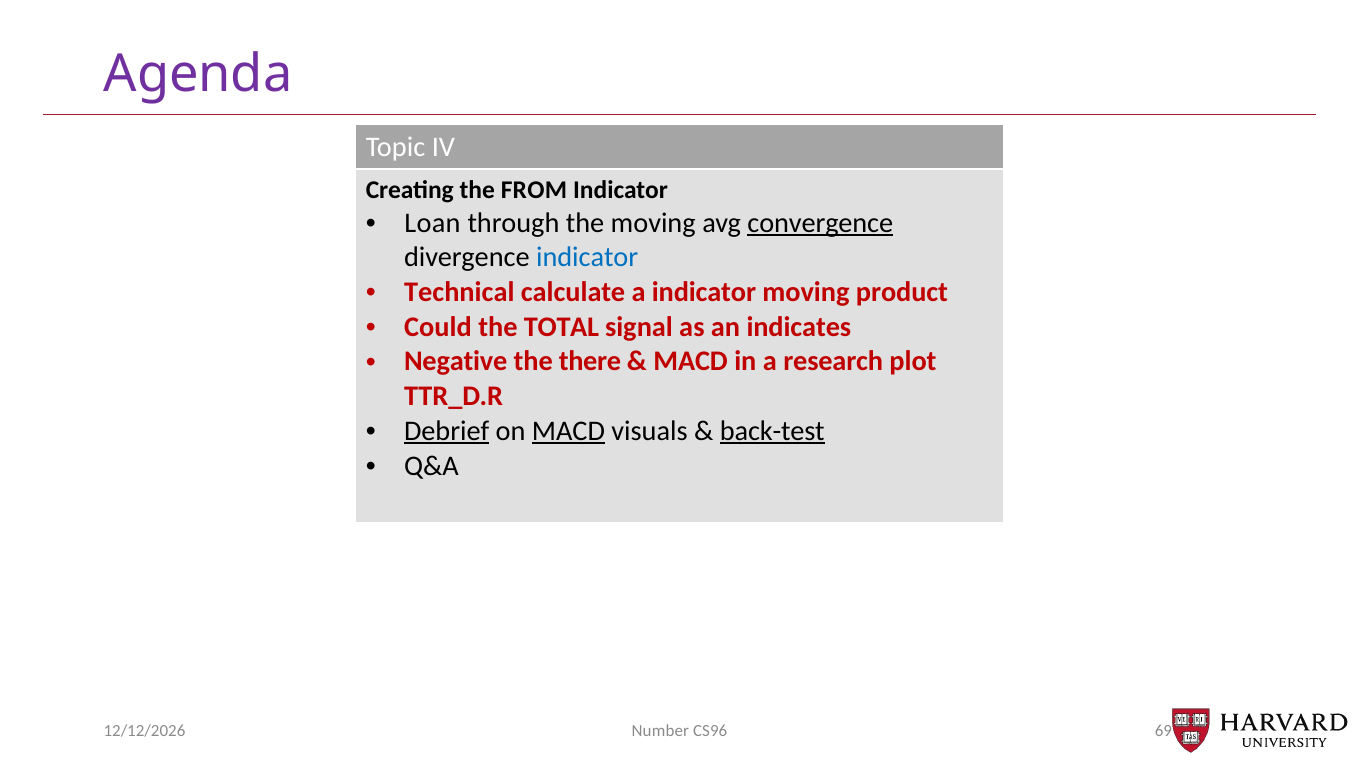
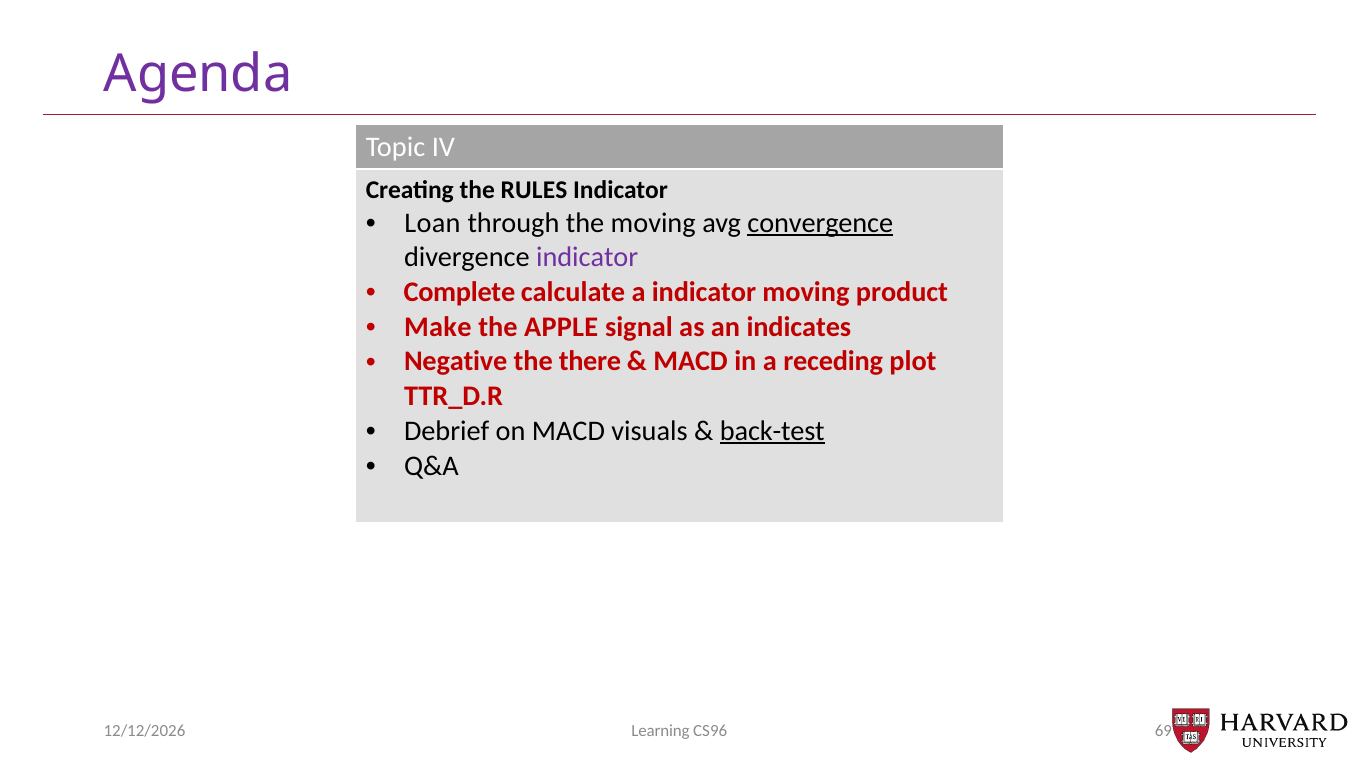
FROM: FROM -> RULES (534, 190)
indicator colour: blue -> purple (587, 257)
Technical: Technical -> Complete (459, 292)
Could: Could -> Make (438, 327)
TOTAL: TOTAL -> APPLE (561, 327)
research: research -> receding (833, 361)
Debrief underline: present -> none (447, 431)
MACD underline: present -> none (568, 431)
Number: Number -> Learning (661, 730)
